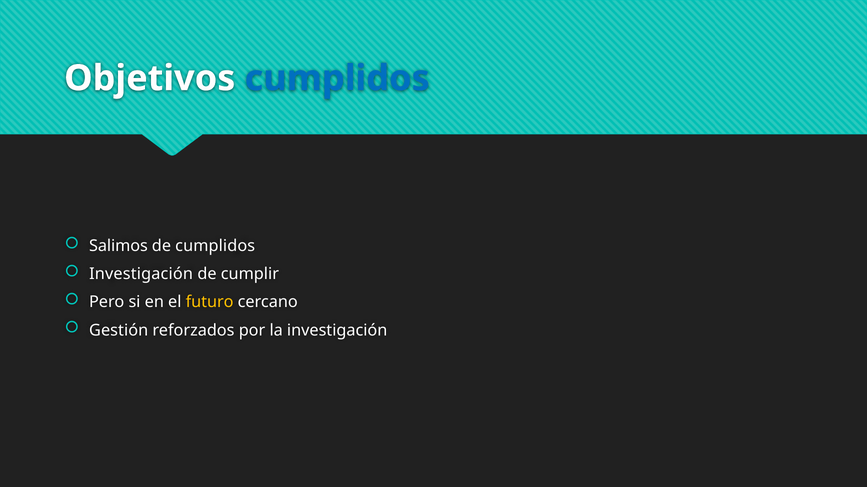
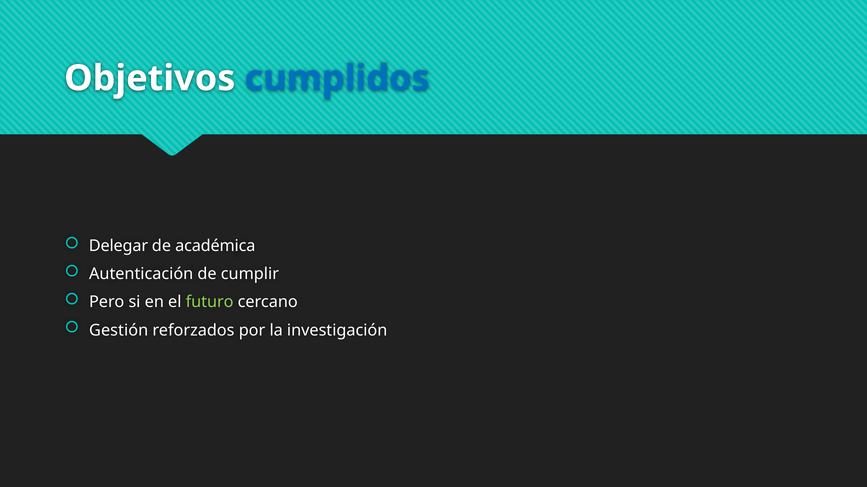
Salimos: Salimos -> Delegar (118, 246)
de cumplidos: cumplidos -> académica (215, 246)
Investigación: Investigación -> Autenticación (141, 274)
futuro colour: yellow -> light green (210, 303)
